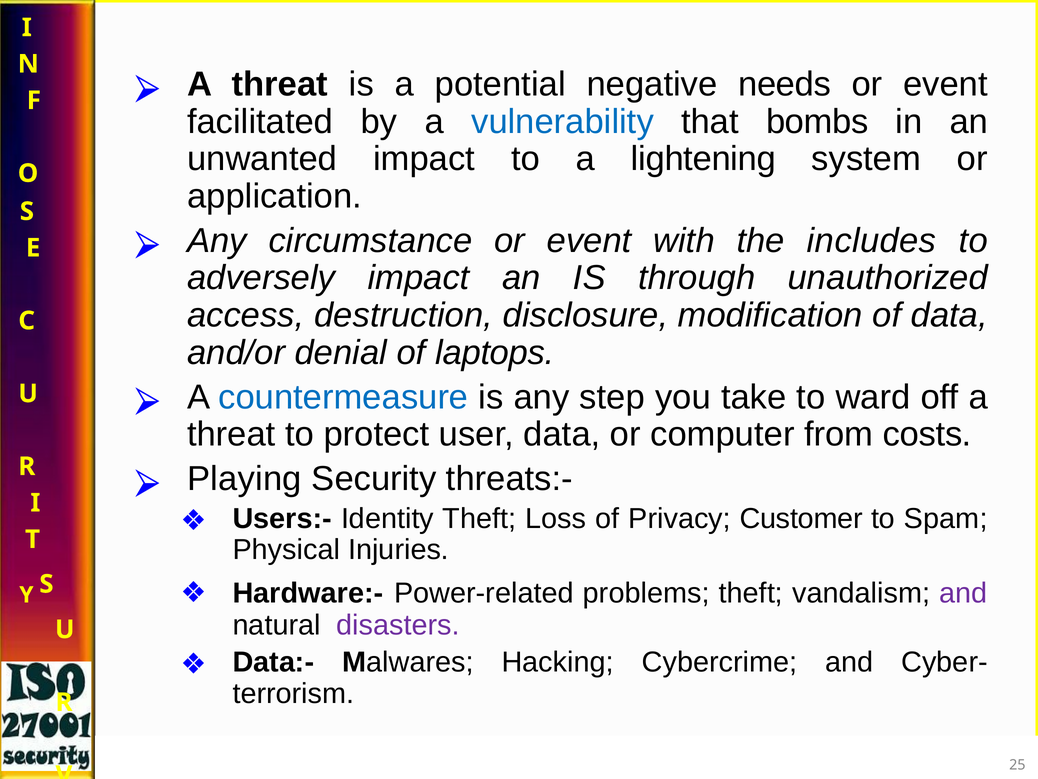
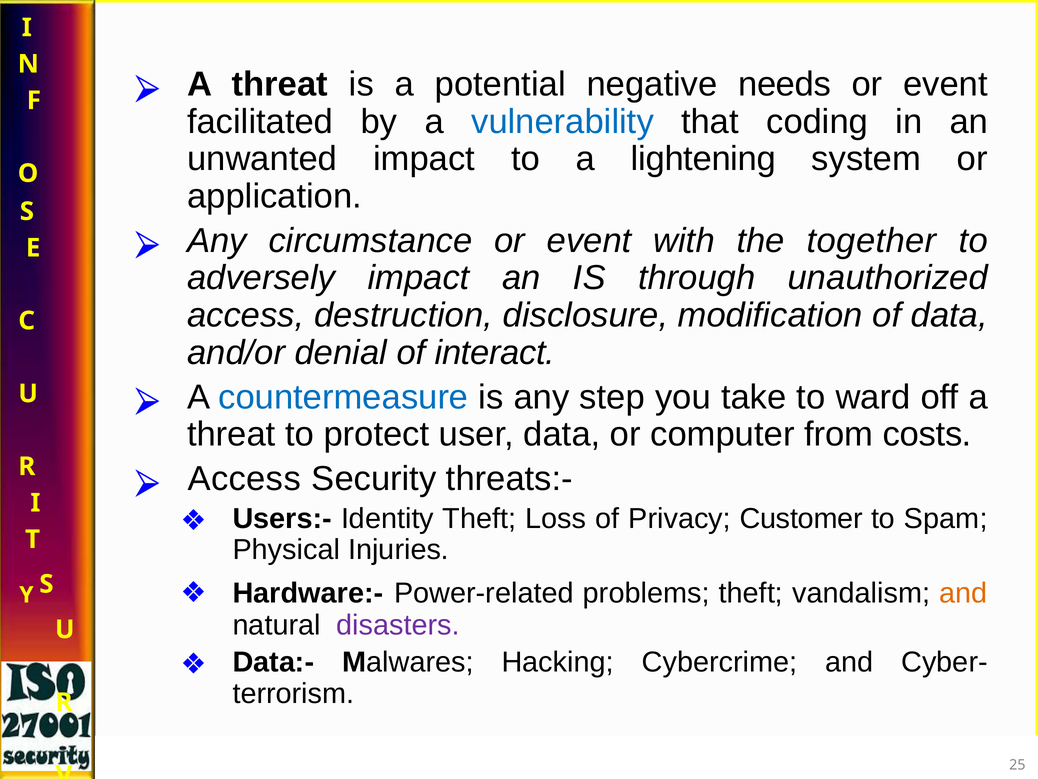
bombs: bombs -> coding (817, 122)
includes: includes -> together (872, 241)
laptops: laptops -> interact (495, 353)
Playing: Playing -> Access (244, 478)
and colour: purple -> orange (963, 593)
